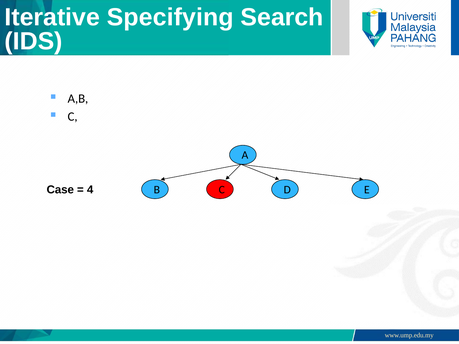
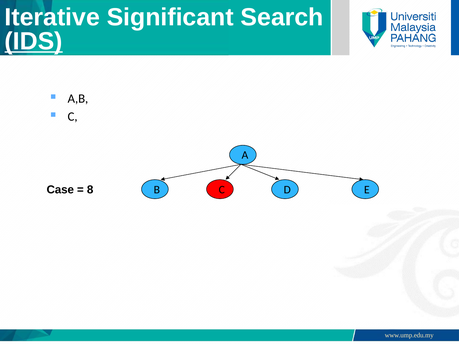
Specifying: Specifying -> Significant (170, 17)
IDS underline: none -> present (34, 41)
4: 4 -> 8 (90, 190)
